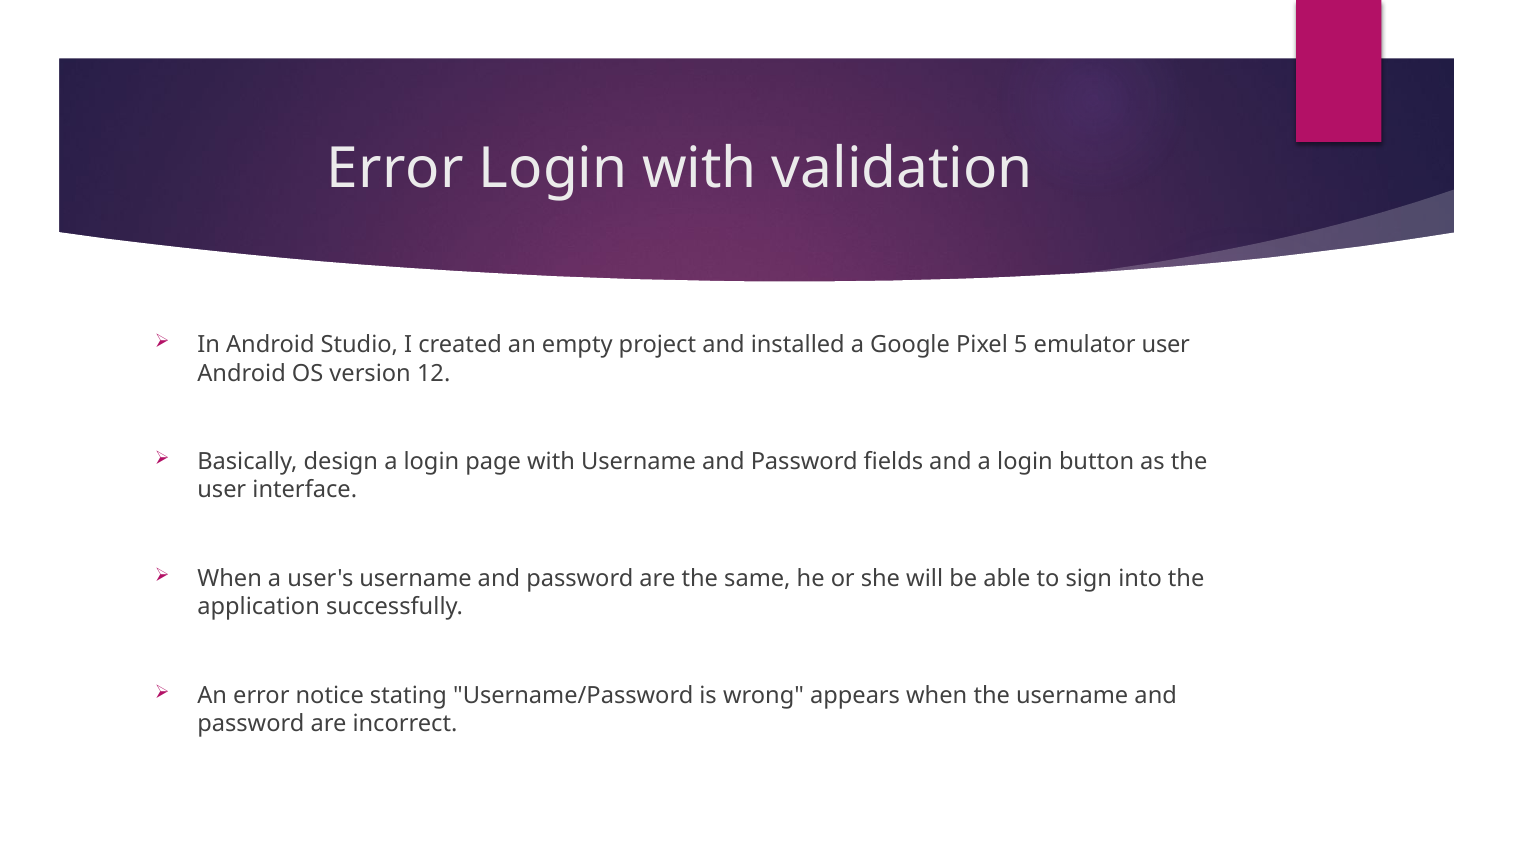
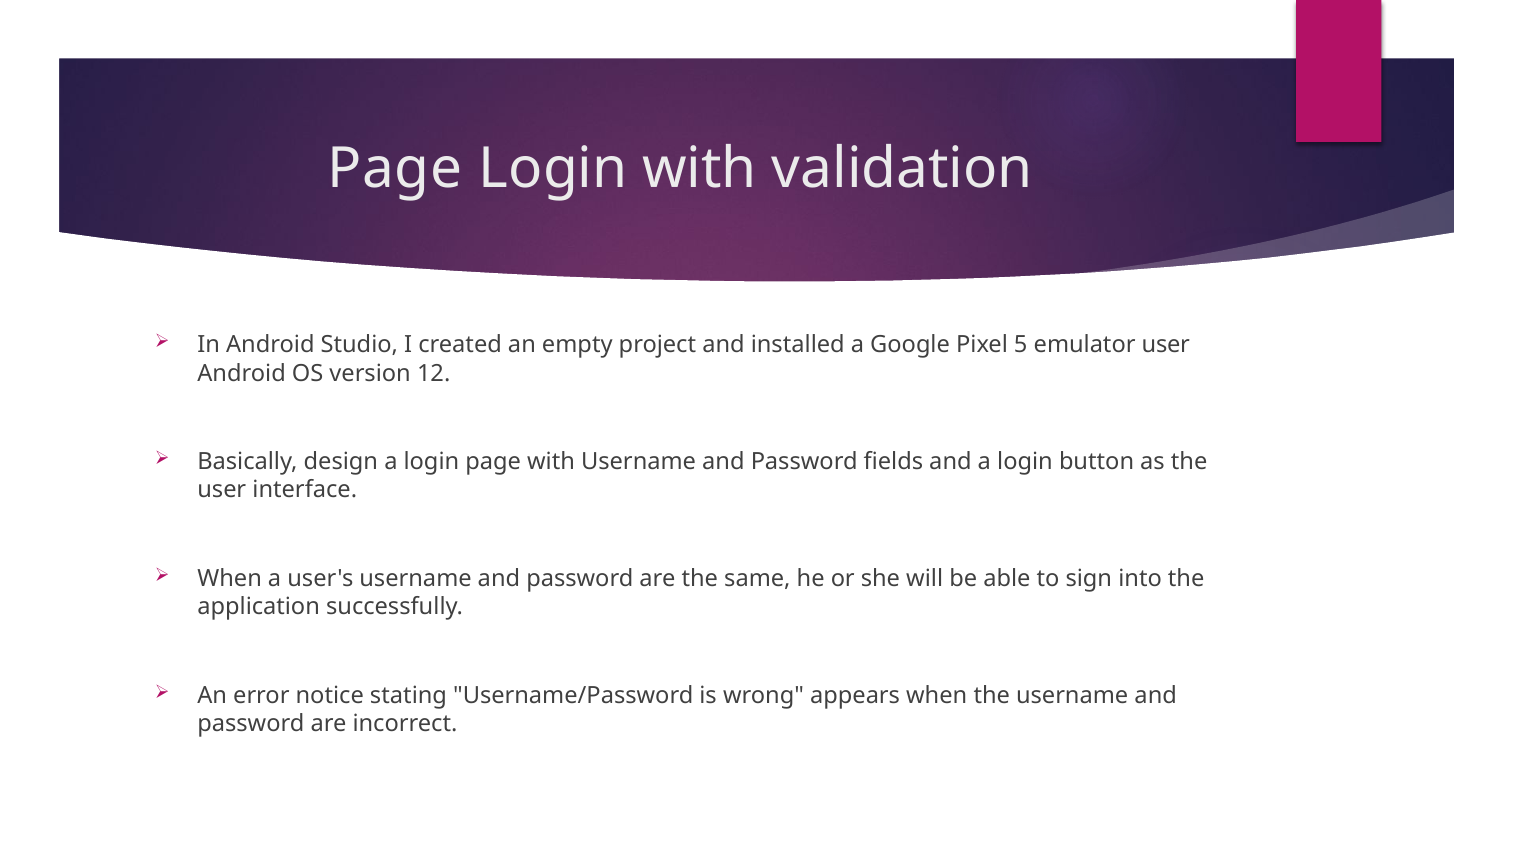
Error: Error -> Page (395, 169)
